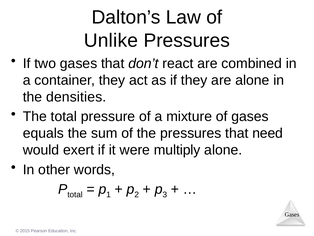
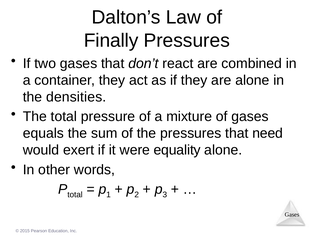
Unlike: Unlike -> Finally (111, 40)
multiply: multiply -> equality (177, 150)
